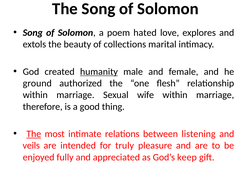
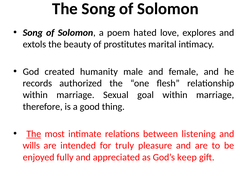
collections: collections -> prostitutes (125, 44)
humanity underline: present -> none (99, 72)
ground: ground -> records (37, 83)
wife: wife -> goal (146, 95)
veils: veils -> wills (31, 146)
